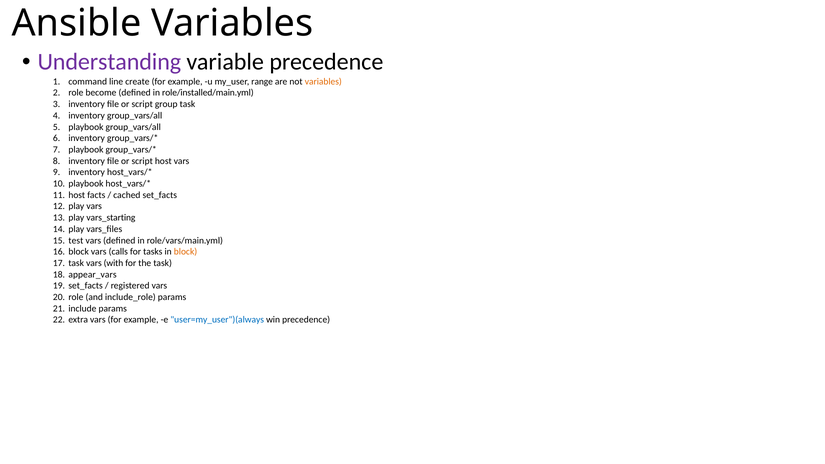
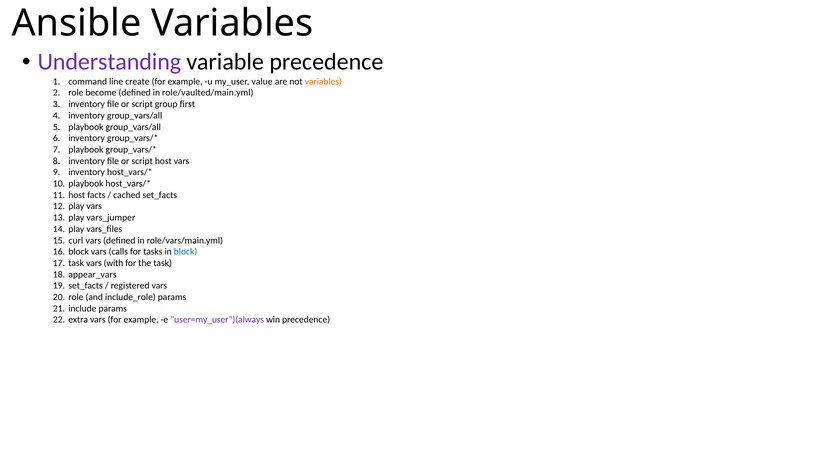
range: range -> value (262, 82)
role/installed/main.yml: role/installed/main.yml -> role/vaulted/main.yml (208, 93)
group task: task -> first (187, 104)
vars_starting: vars_starting -> vars_jumper (111, 218)
test: test -> curl (76, 240)
block colour: orange -> blue (186, 252)
user=my_user")(always colour: blue -> purple (217, 320)
